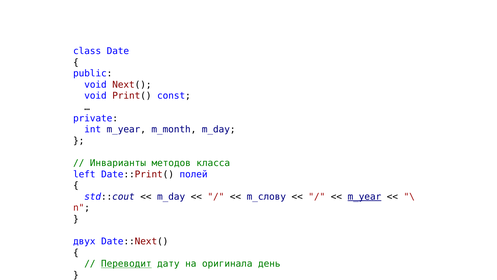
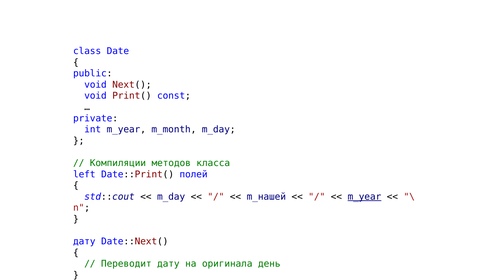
Инварианты: Инварианты -> Компиляции (118, 163)
m_слову: m_слову -> m_нашей (266, 196)
двух: двух -> дату (84, 241)
Переводит underline: present -> none (126, 263)
